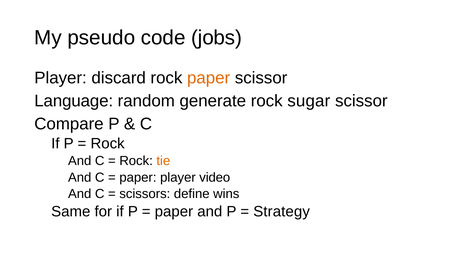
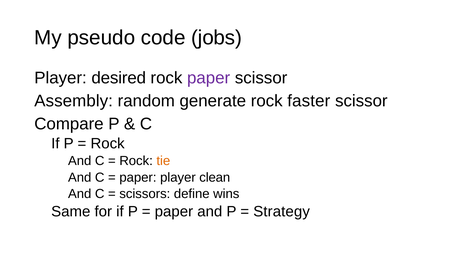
discard: discard -> desired (119, 78)
paper colour: orange -> purple (209, 78)
Language: Language -> Assembly (74, 101)
sugar: sugar -> faster (309, 101)
video: video -> clean (215, 178)
